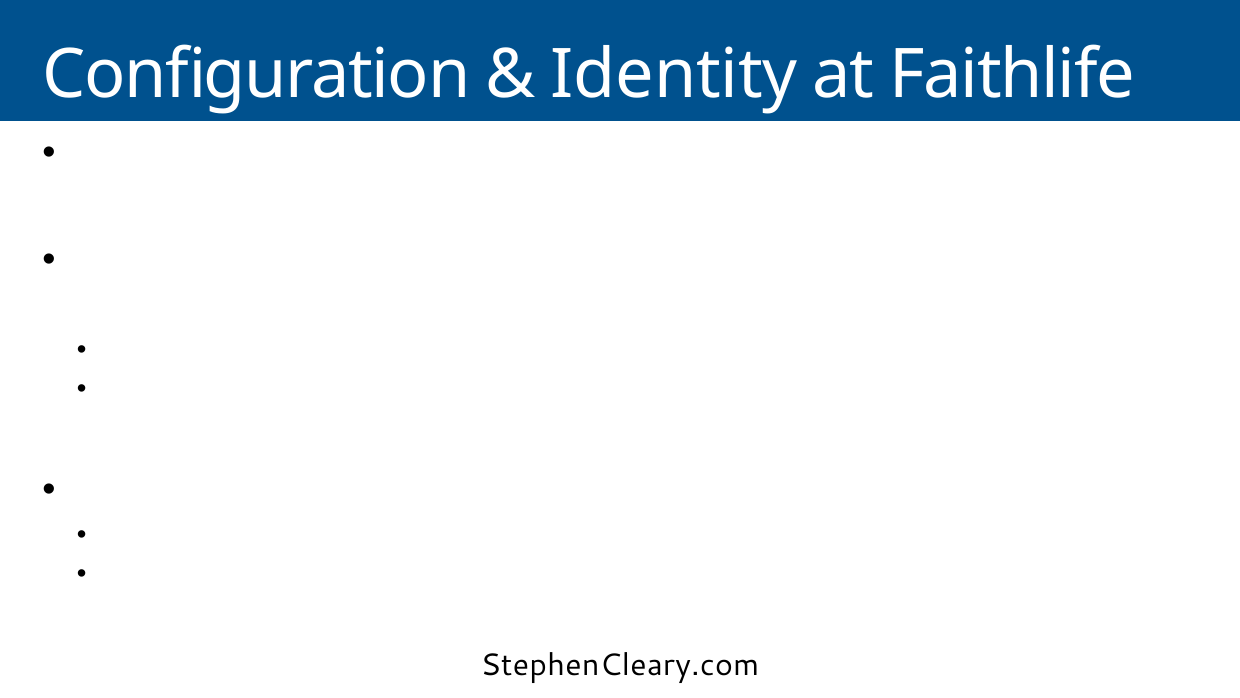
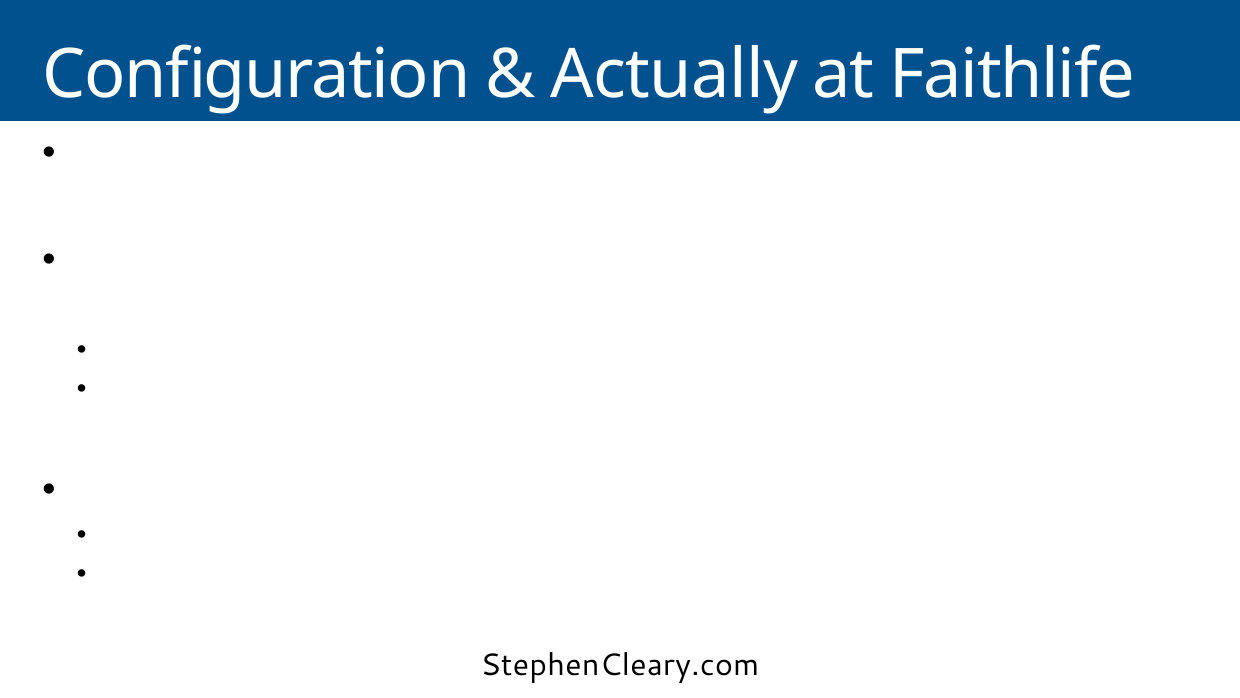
Identity: Identity -> Actually (674, 75)
